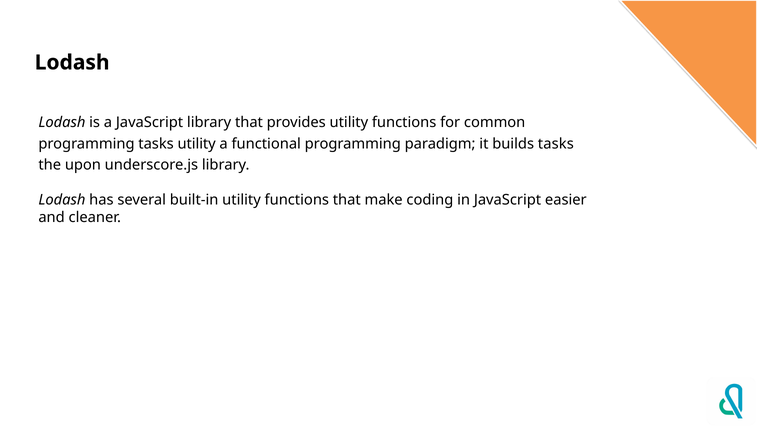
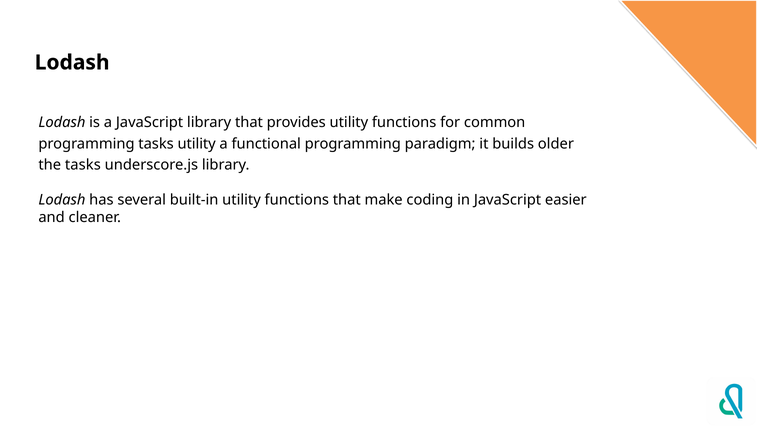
builds tasks: tasks -> older (556, 144)
the upon: upon -> tasks (83, 165)
